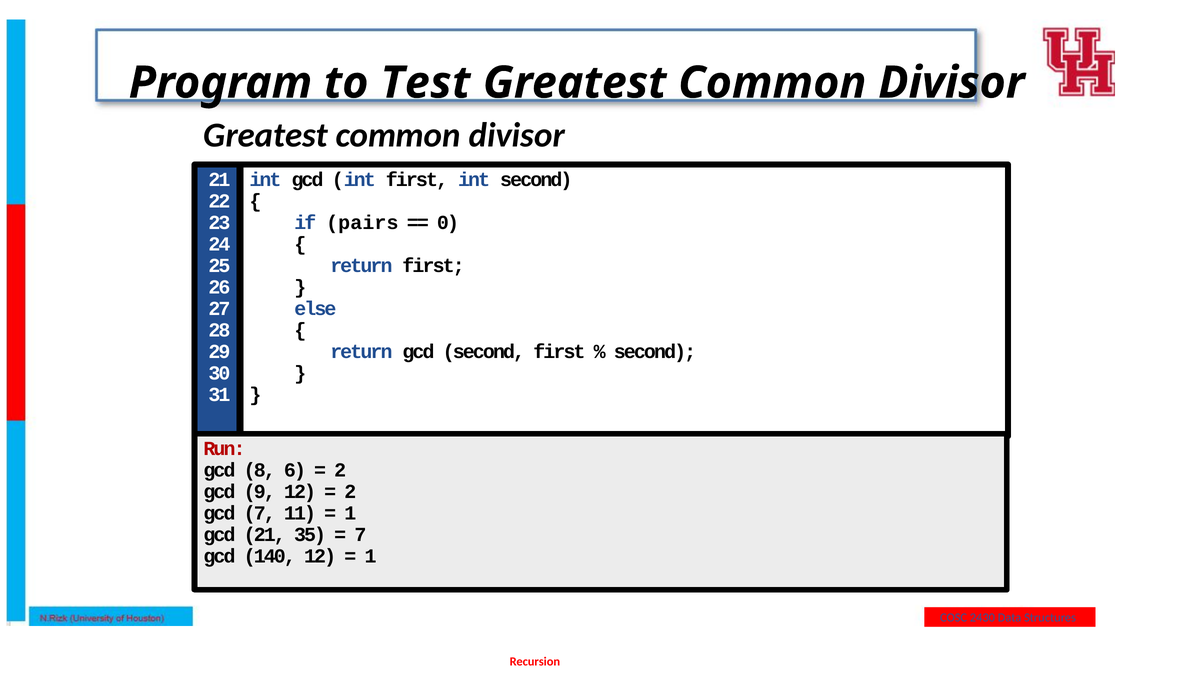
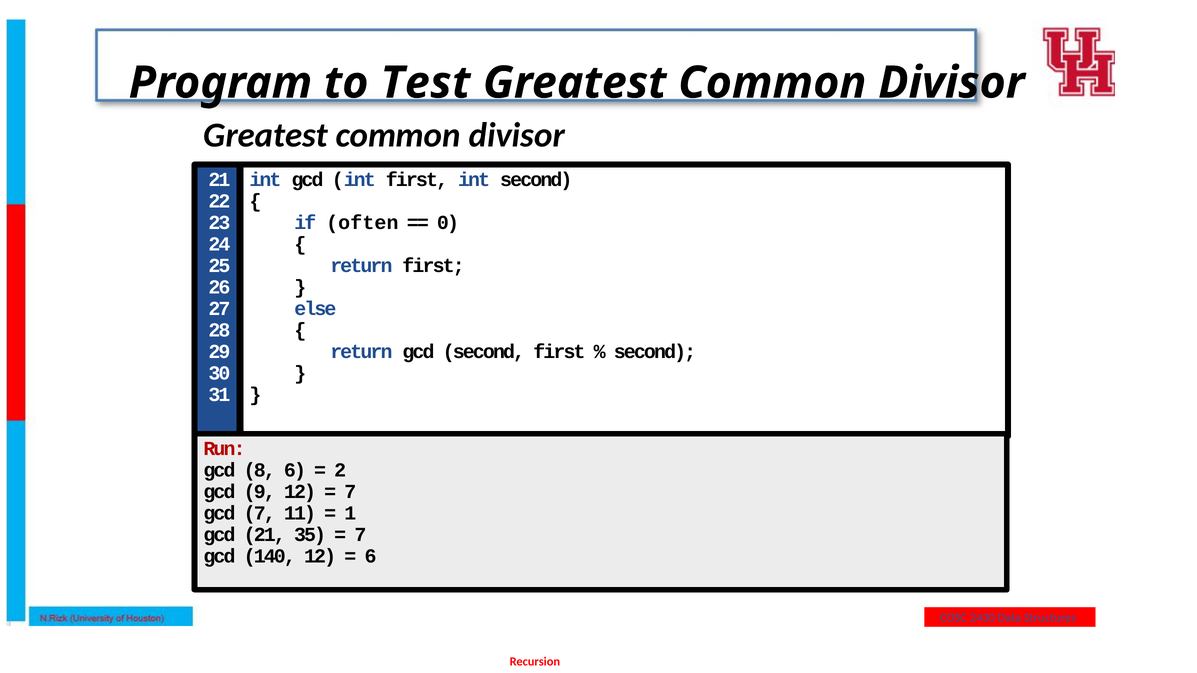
pairs: pairs -> often (362, 223)
2: 2 -> 7 (350, 492)
1: 1 -> 6 (371, 557)
